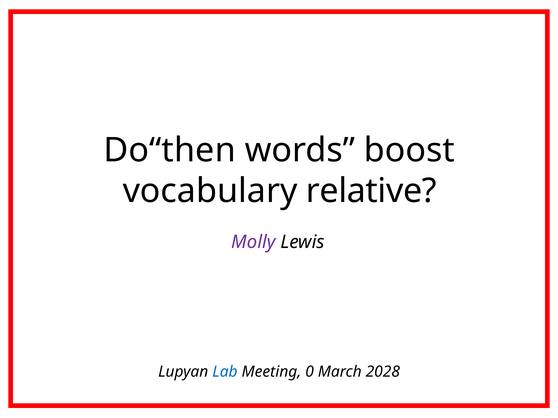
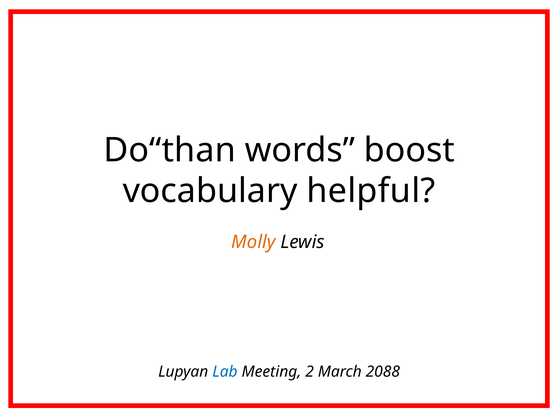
Do“then: Do“then -> Do“than (170, 150)
relative: relative -> helpful (371, 191)
Molly colour: purple -> orange (253, 242)
0: 0 -> 2 (310, 372)
2028: 2028 -> 2088 (383, 372)
